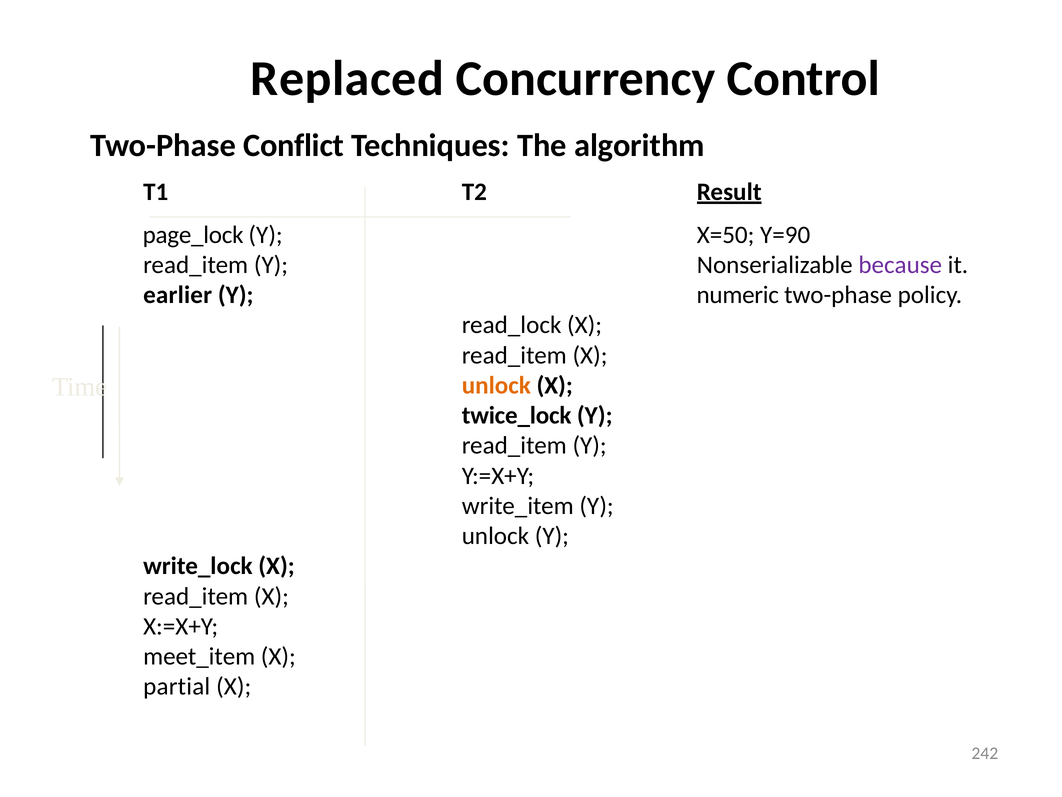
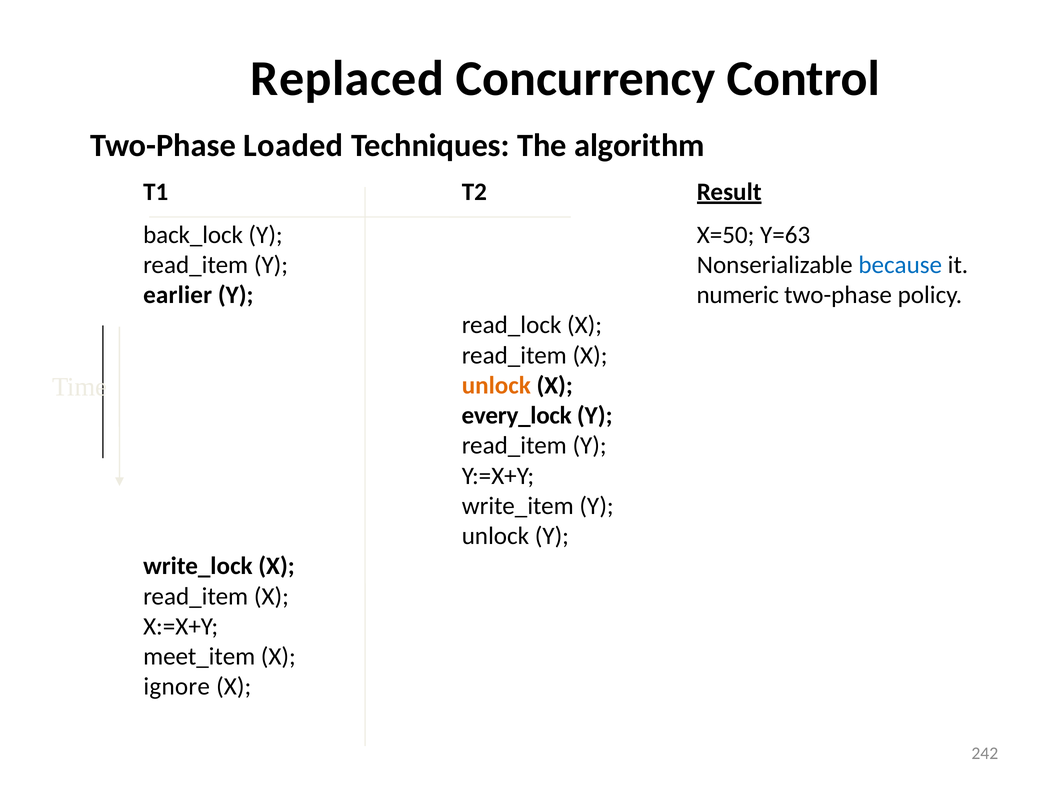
Conflict: Conflict -> Loaded (293, 145)
page_lock: page_lock -> back_lock (193, 235)
Y=90: Y=90 -> Y=63 (785, 235)
because colour: purple -> blue (900, 265)
twice_lock: twice_lock -> every_lock (517, 415)
partial: partial -> ignore (177, 686)
